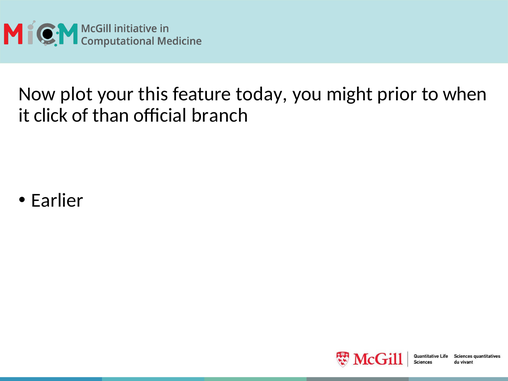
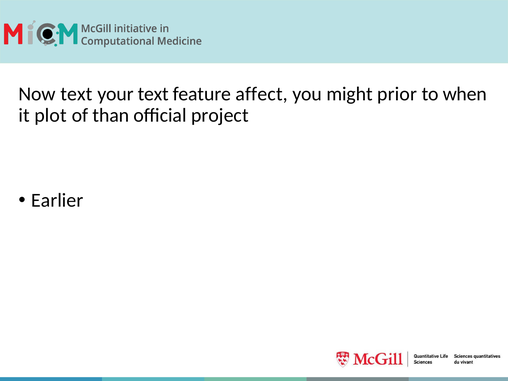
Now plot: plot -> text (76, 94)
your this: this -> text (153, 94)
today: today -> affect (262, 94)
click: click -> plot (51, 115)
branch: branch -> project (220, 115)
